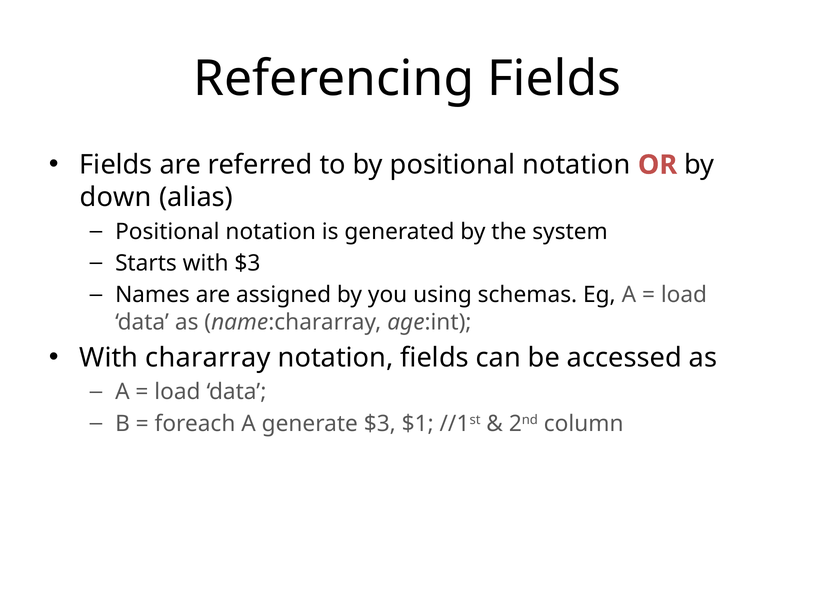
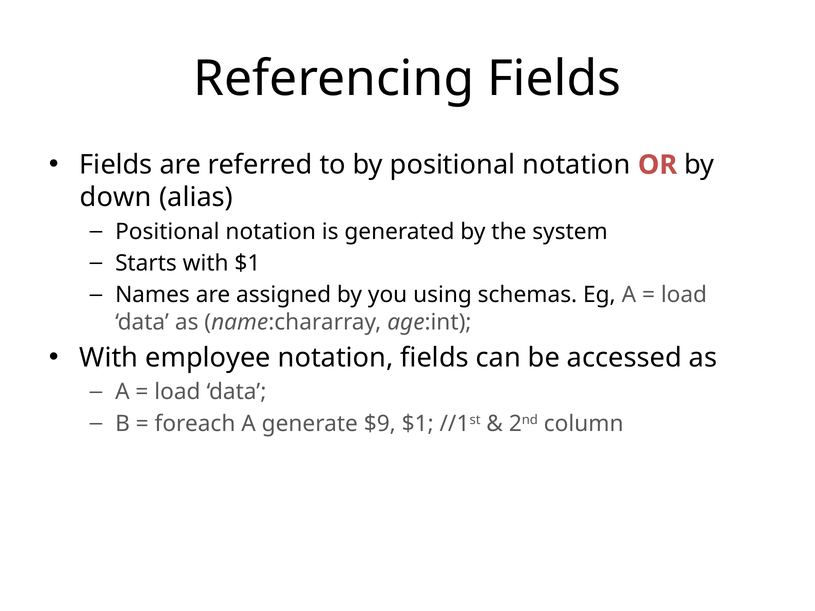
with $3: $3 -> $1 (247, 263)
chararray: chararray -> employee (208, 358)
generate $3: $3 -> $9 (380, 424)
